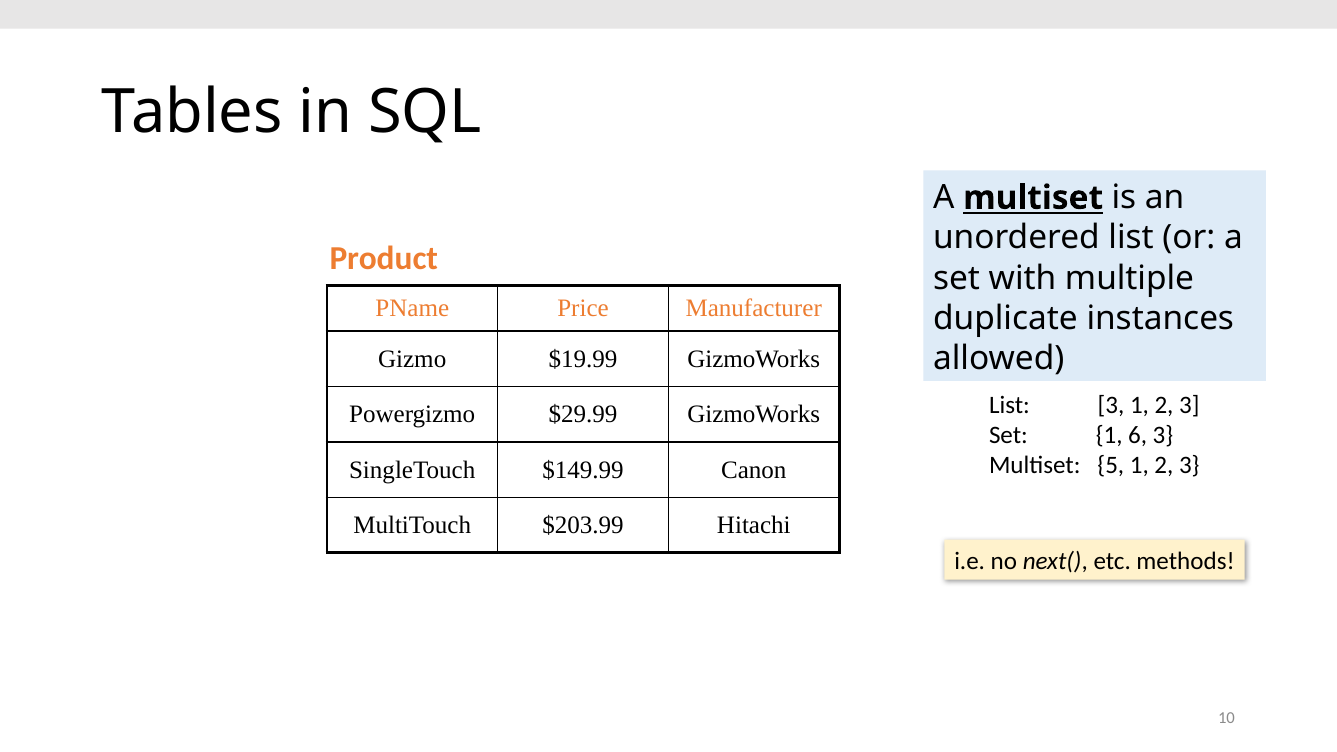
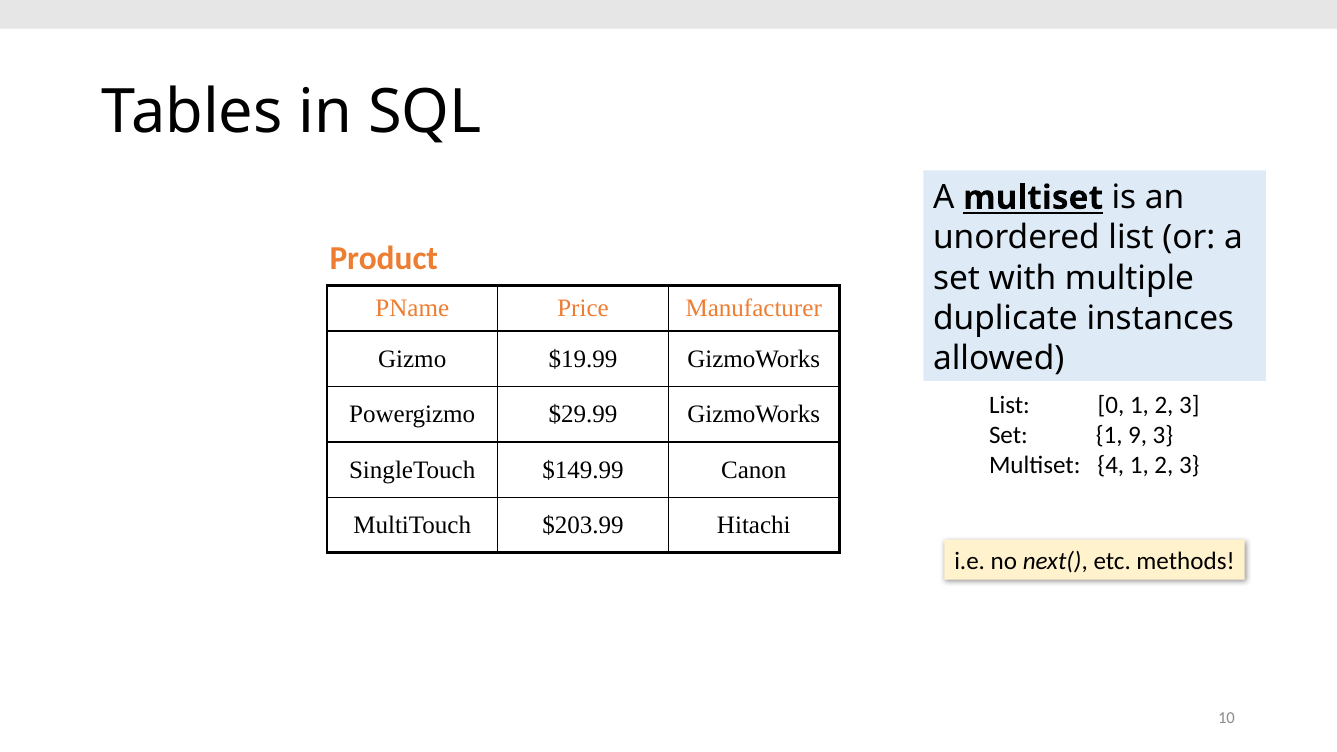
List 3: 3 -> 0 (1111, 405)
6: 6 -> 9 (1138, 435)
5: 5 -> 4 (1111, 465)
